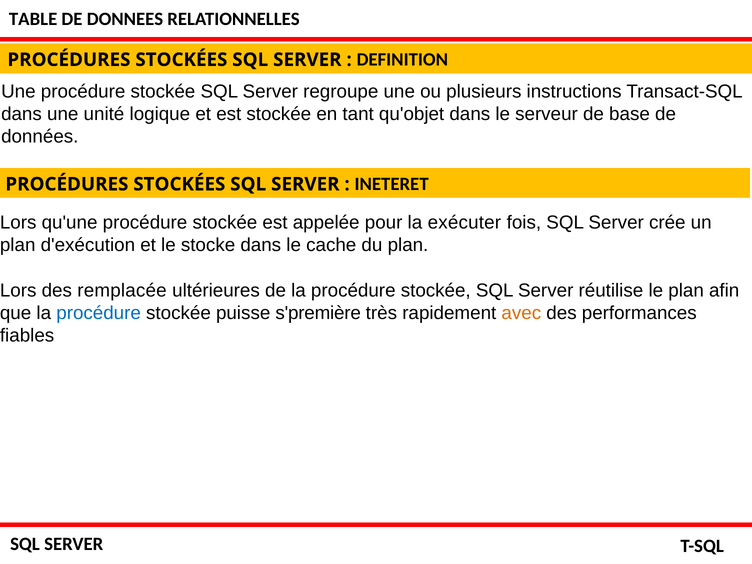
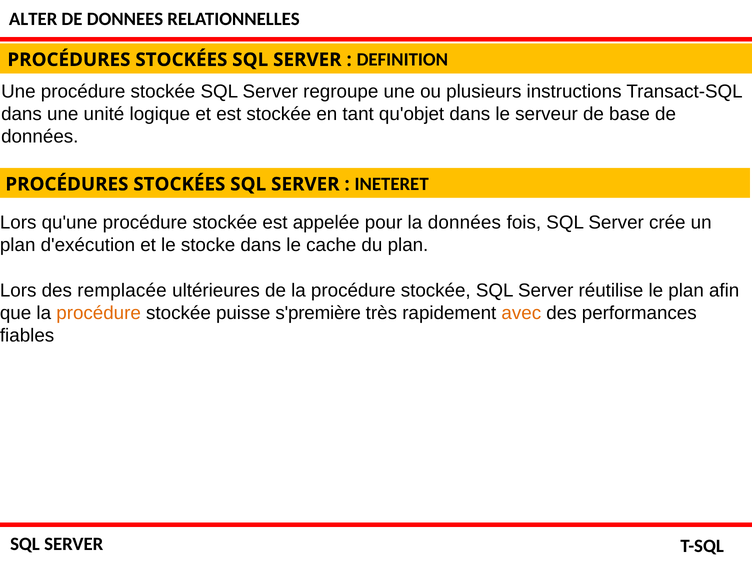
TABLE: TABLE -> ALTER (33, 19)
la exécuter: exécuter -> données (464, 223)
procédure colour: blue -> orange (99, 313)
